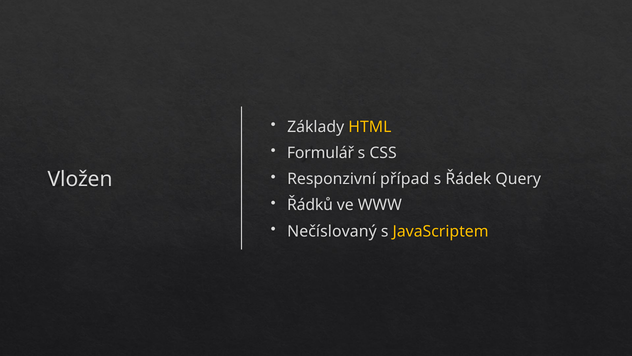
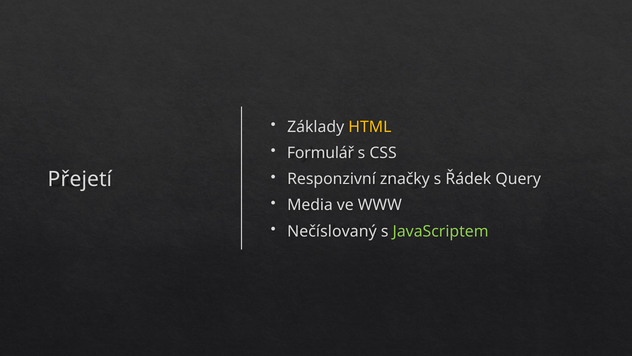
případ: případ -> značky (405, 179)
Vložen: Vložen -> Přejetí (80, 179)
Řádků: Řádků -> Media (310, 205)
JavaScriptem colour: yellow -> light green (441, 231)
